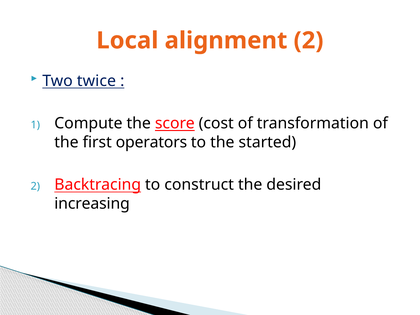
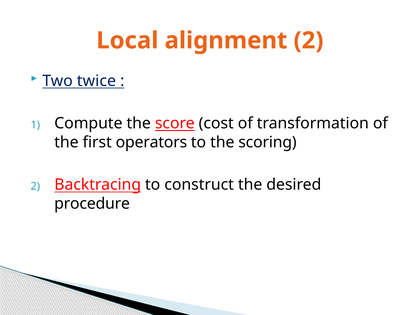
started: started -> scoring (267, 142)
increasing: increasing -> procedure (92, 204)
